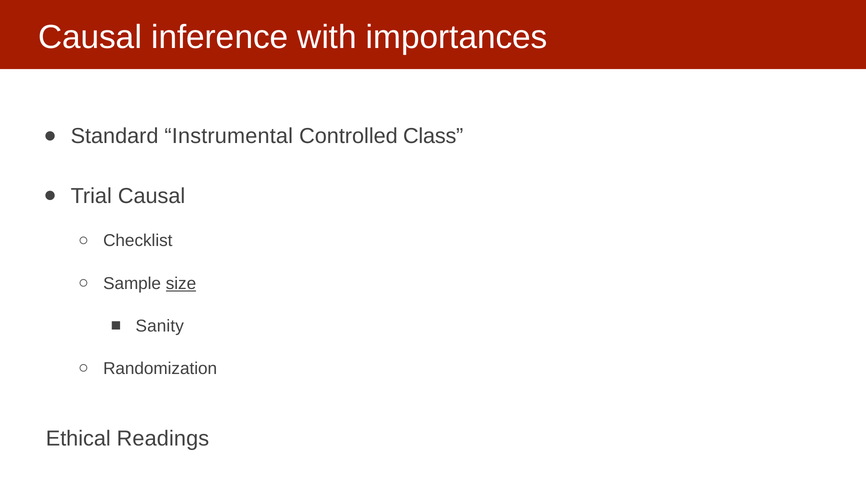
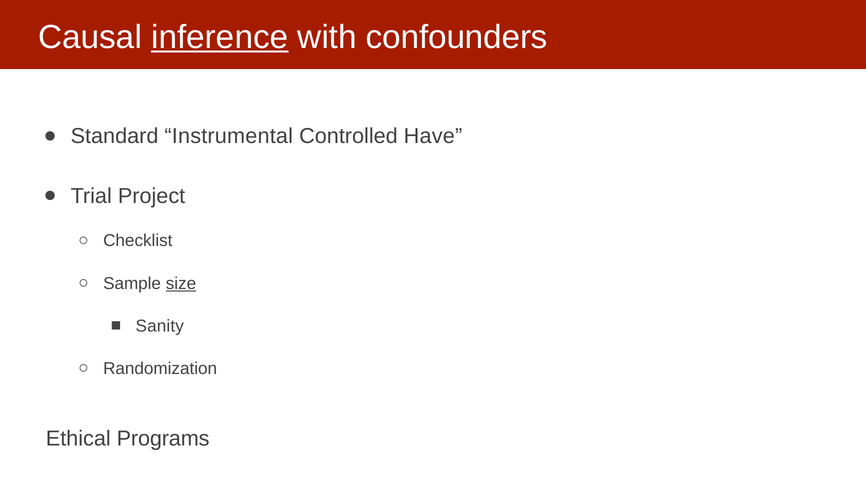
inference underline: none -> present (220, 37)
importances: importances -> confounders (457, 37)
Class: Class -> Have (433, 136)
Trial Causal: Causal -> Project (152, 196)
Readings: Readings -> Programs (163, 439)
